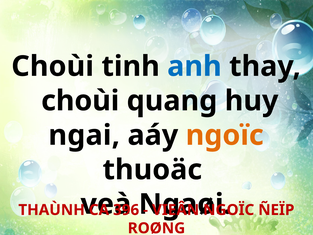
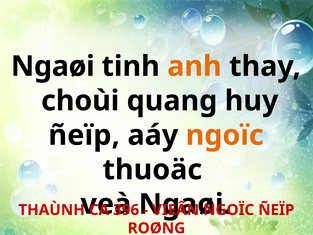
Choùi: Choùi -> Ngaøi (53, 66)
anh colour: blue -> orange (194, 66)
ngai: ngai -> ñeïp (84, 135)
